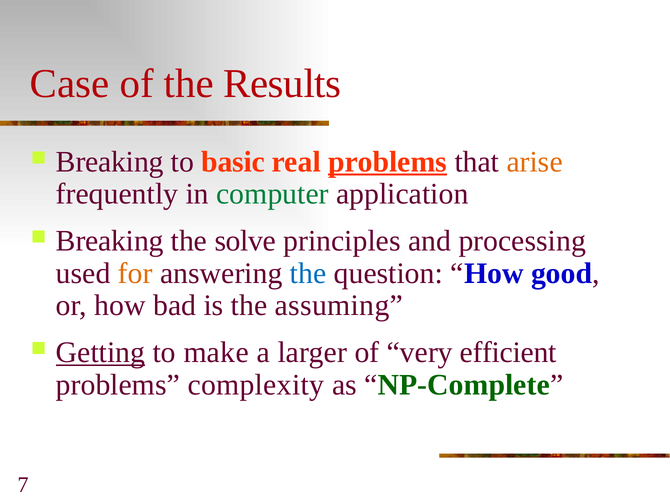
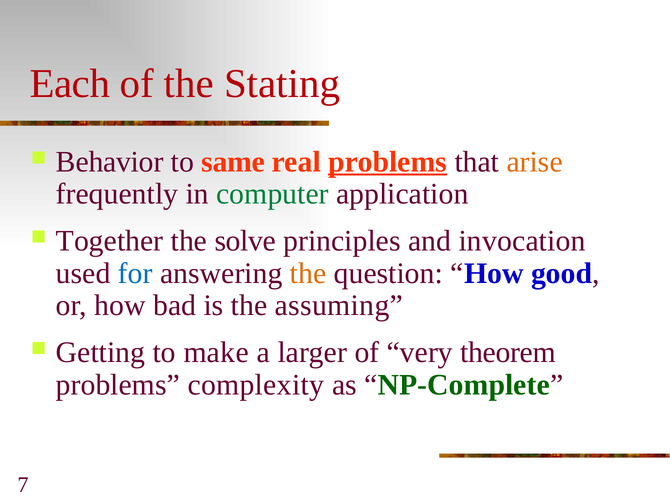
Case: Case -> Each (70, 84)
Results: Results -> Stating (282, 84)
Breaking: Breaking -> Behavior (110, 162)
basic: basic -> same (233, 162)
Breaking: Breaking -> Together (110, 241)
processing: processing -> invocation (522, 241)
for colour: orange -> blue (135, 273)
the colour: blue -> orange (308, 273)
Getting underline: present -> none (101, 352)
efficient: efficient -> theorem (508, 352)
